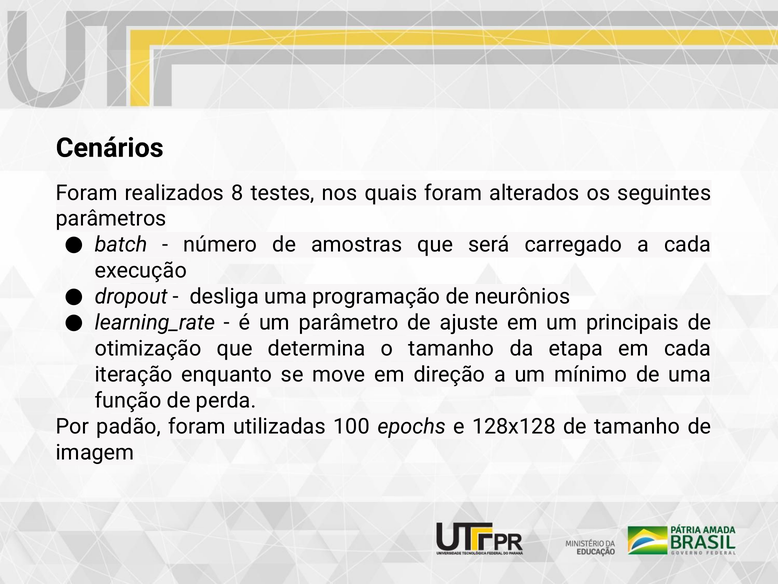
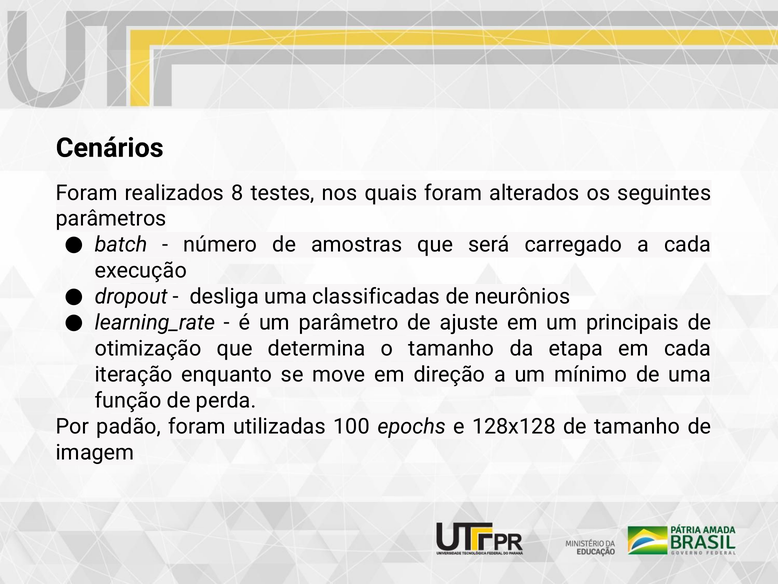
programação: programação -> classificadas (376, 296)
